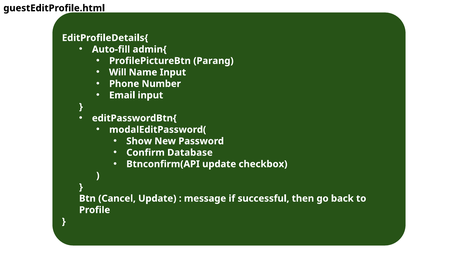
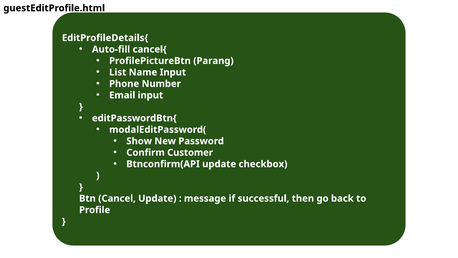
admin{: admin{ -> cancel{ (150, 49)
Will: Will -> List (118, 72)
Database: Database -> Customer (190, 152)
